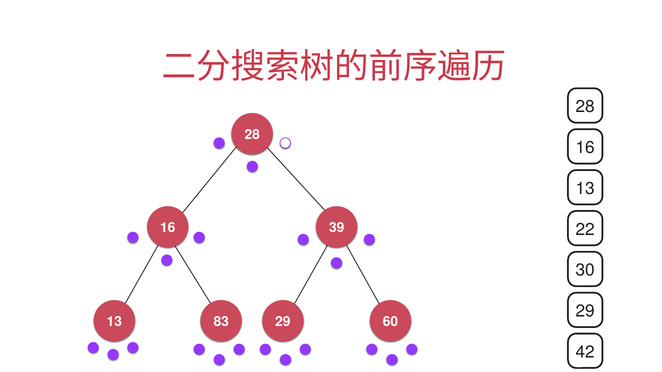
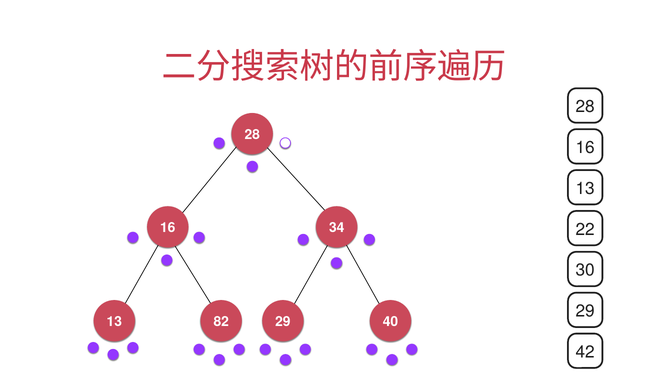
39: 39 -> 34 (337, 228)
83: 83 -> 82 (221, 322)
60: 60 -> 40 (390, 322)
